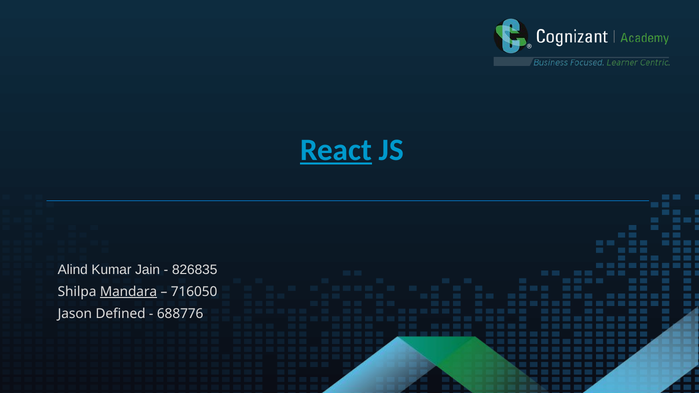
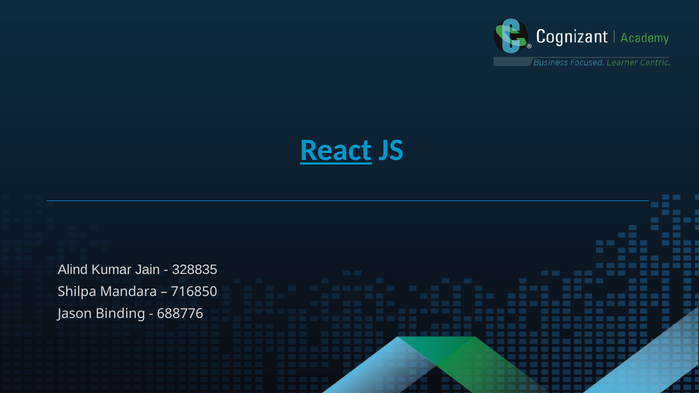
826835: 826835 -> 328835 (195, 270)
Mandara underline: present -> none (128, 292)
716050: 716050 -> 716850 (194, 292)
Defined: Defined -> Binding (120, 314)
